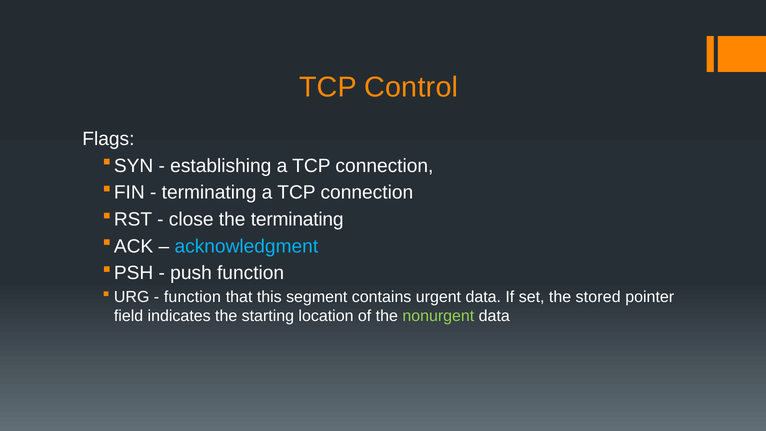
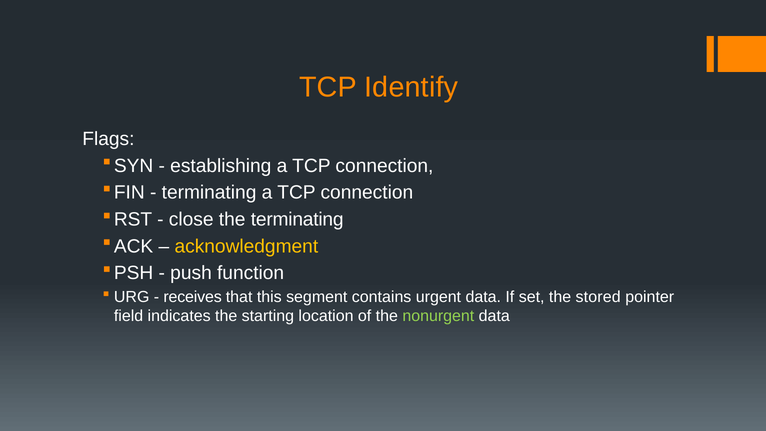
Control: Control -> Identify (411, 87)
acknowledgment colour: light blue -> yellow (246, 246)
function: function -> receives (193, 297)
